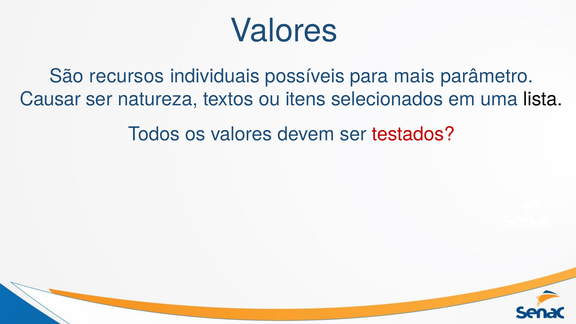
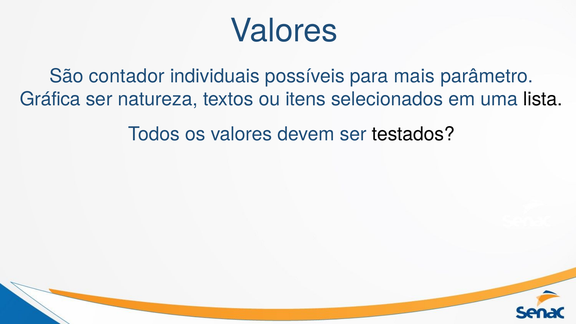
recursos: recursos -> contador (127, 76)
Causar: Causar -> Gráfica (50, 99)
testados colour: red -> black (413, 134)
